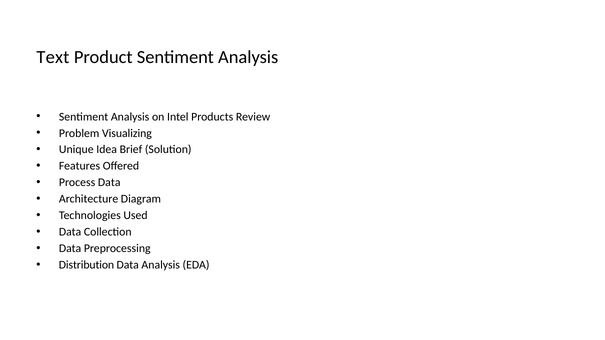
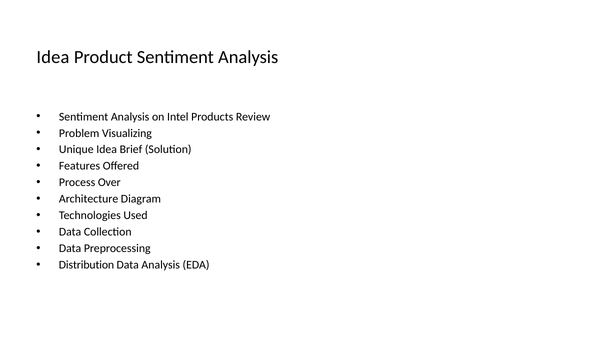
Text: Text -> Idea (53, 57)
Process Data: Data -> Over (109, 183)
